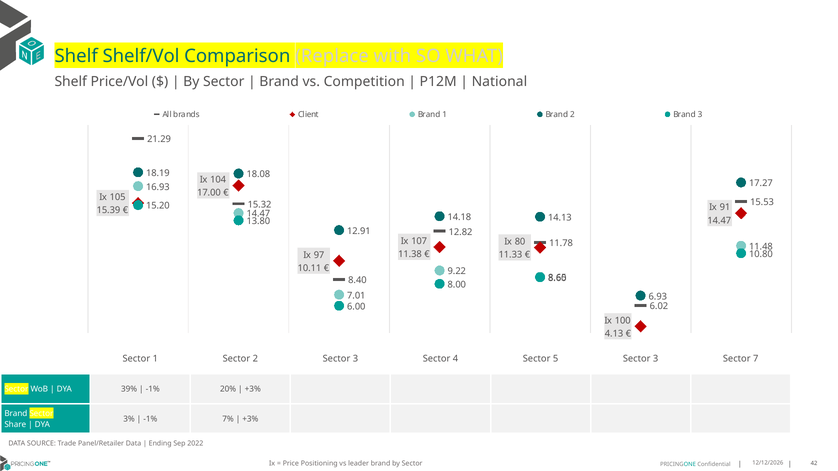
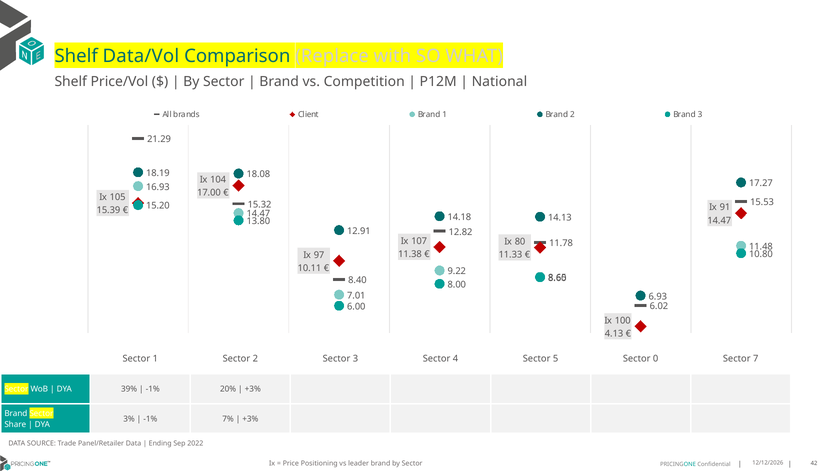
Shelf/Vol: Shelf/Vol -> Data/Vol (141, 56)
5 Sector 3: 3 -> 0 (656, 359)
